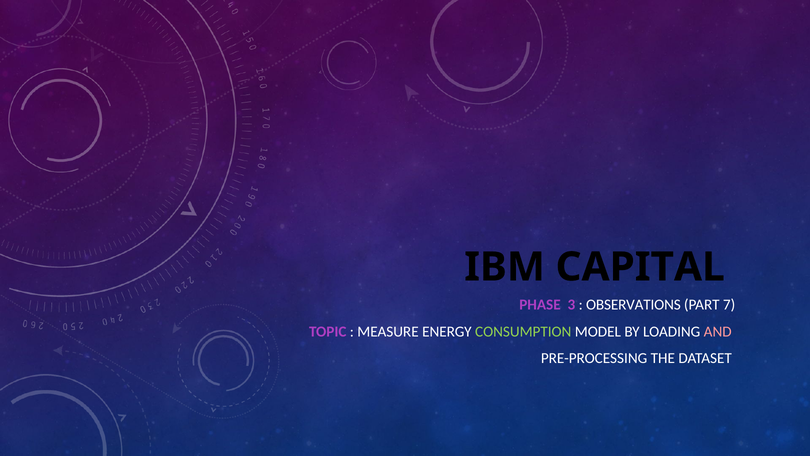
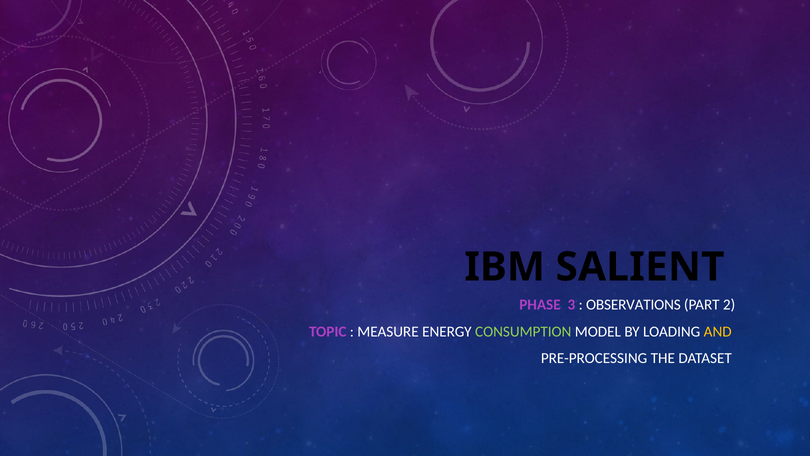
CAPITAL: CAPITAL -> SALIENT (640, 267)
7: 7 -> 2 (729, 305)
AND colour: pink -> yellow (718, 331)
